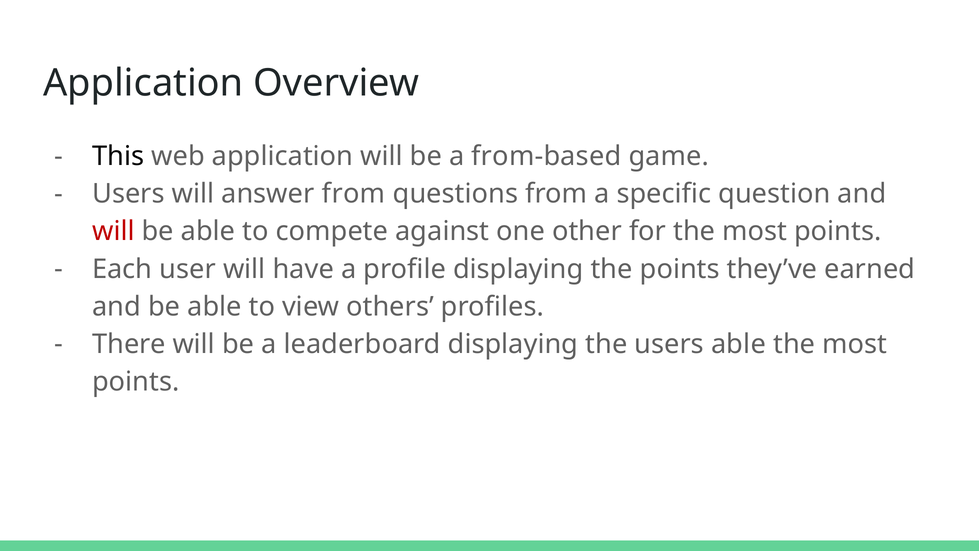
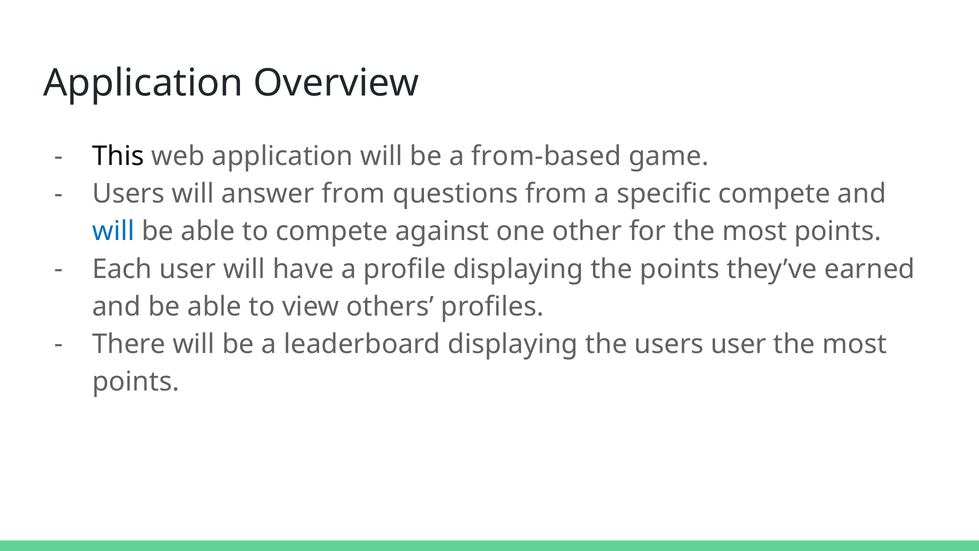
specific question: question -> compete (774, 194)
will colour: red -> blue (113, 231)
users able: able -> user (739, 344)
